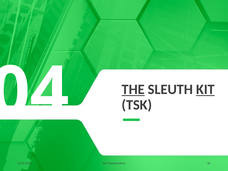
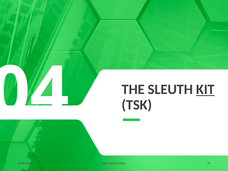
THE underline: present -> none (133, 89)
